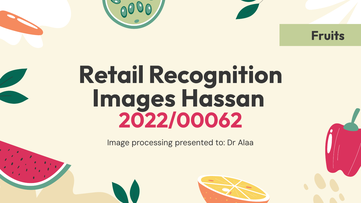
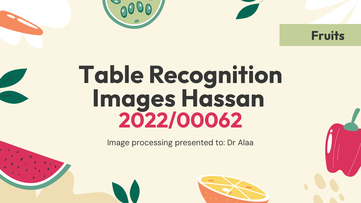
Retail: Retail -> Table (111, 75)
